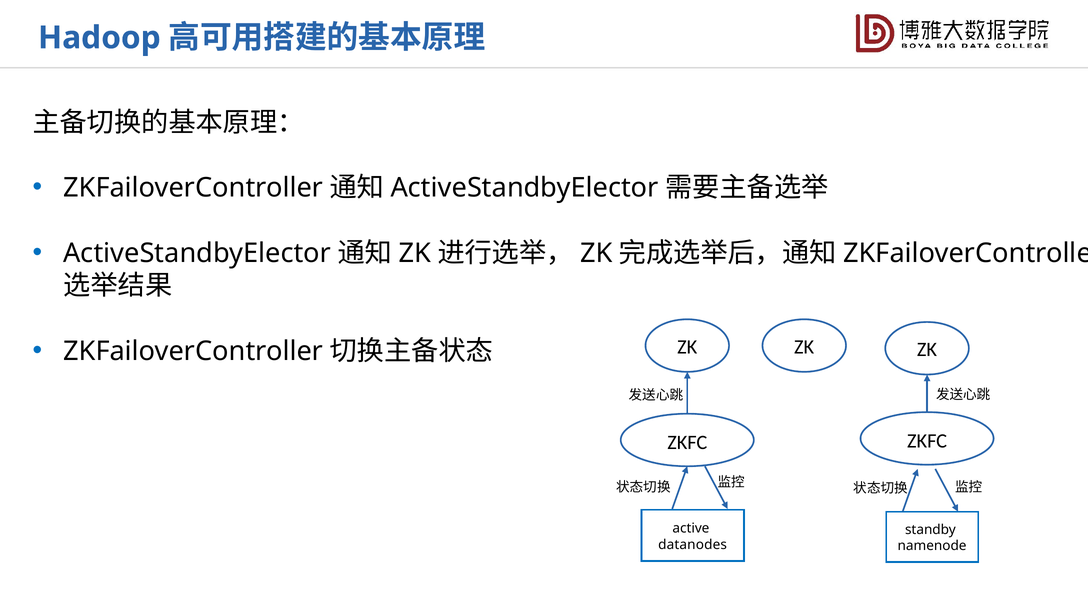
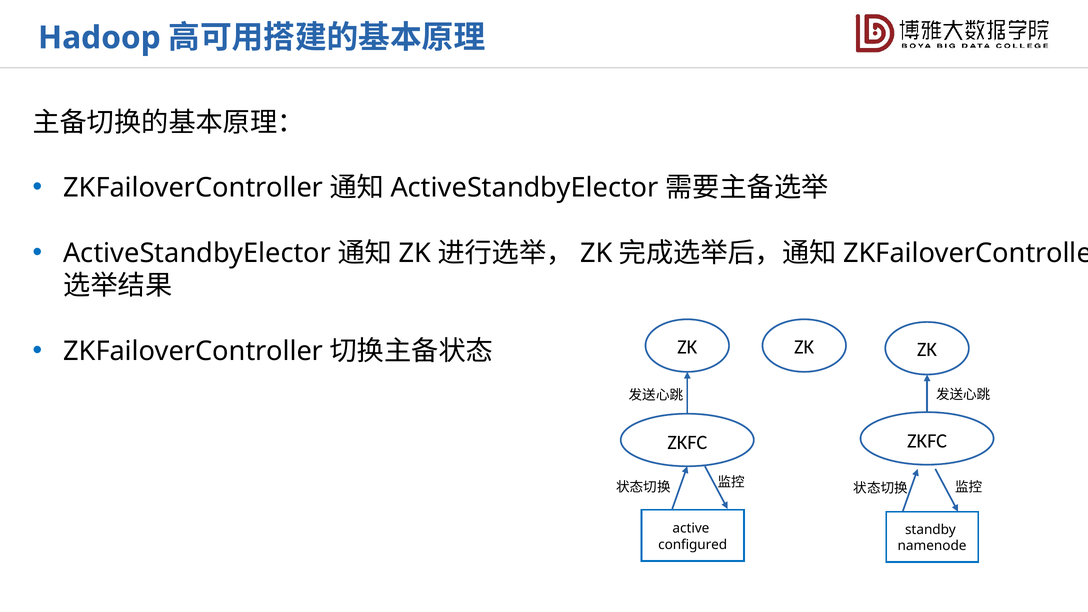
datanodes: datanodes -> configured (693, 545)
